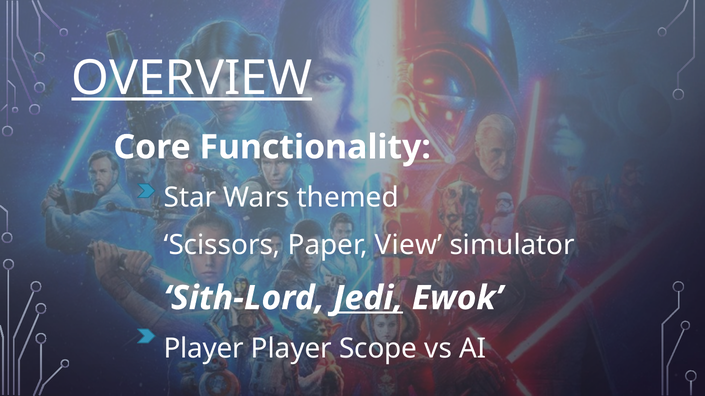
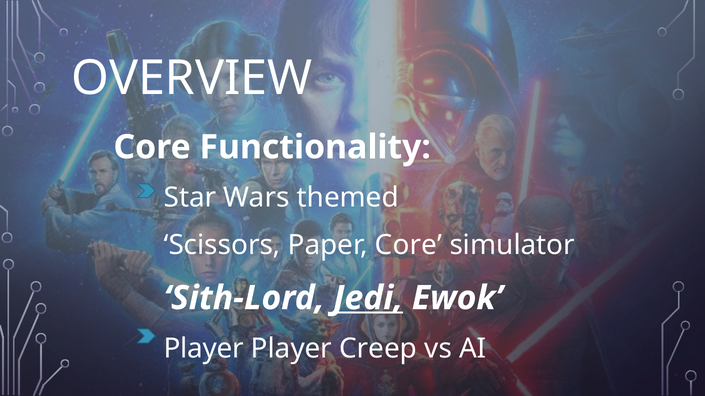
OVERVIEW underline: present -> none (192, 78)
Paper View: View -> Core (409, 246)
Scope: Scope -> Creep (378, 349)
